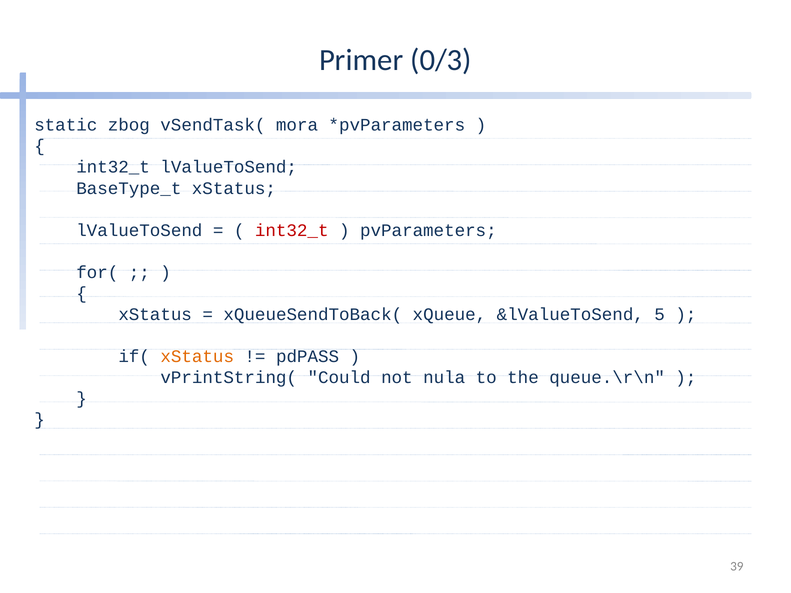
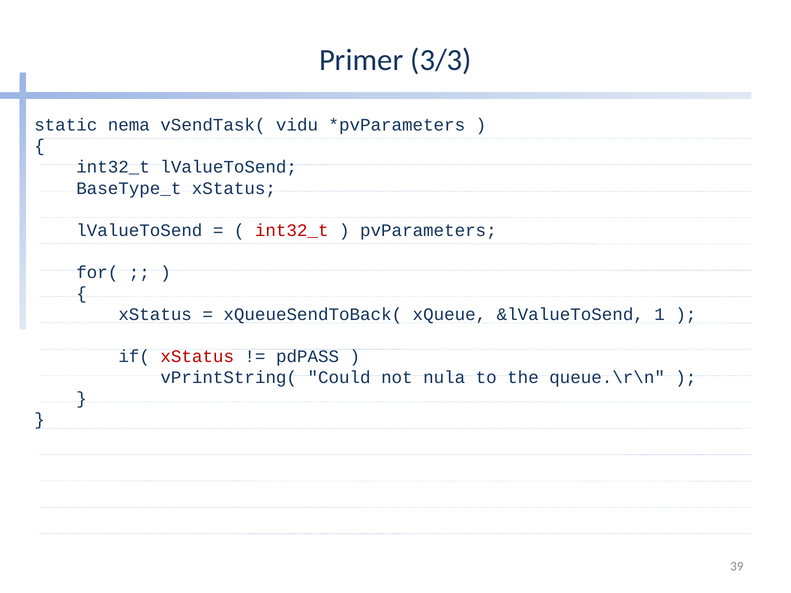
0/3: 0/3 -> 3/3 (441, 60)
zbog: zbog -> nema (129, 125)
mora: mora -> vidu (297, 125)
5: 5 -> 1 (660, 315)
xStatus colour: orange -> red (197, 357)
